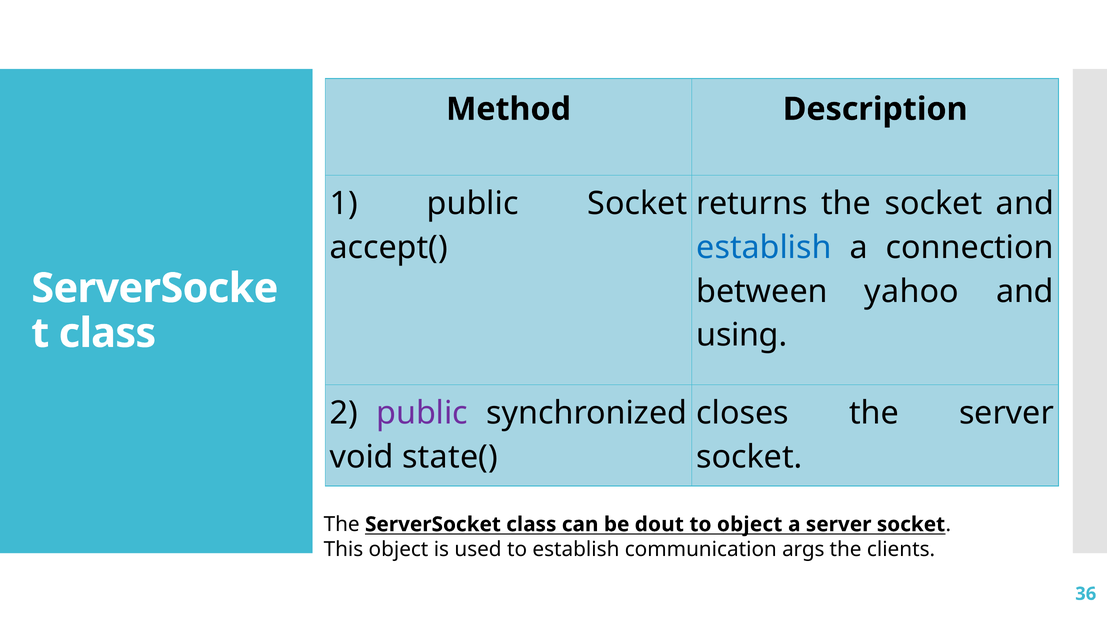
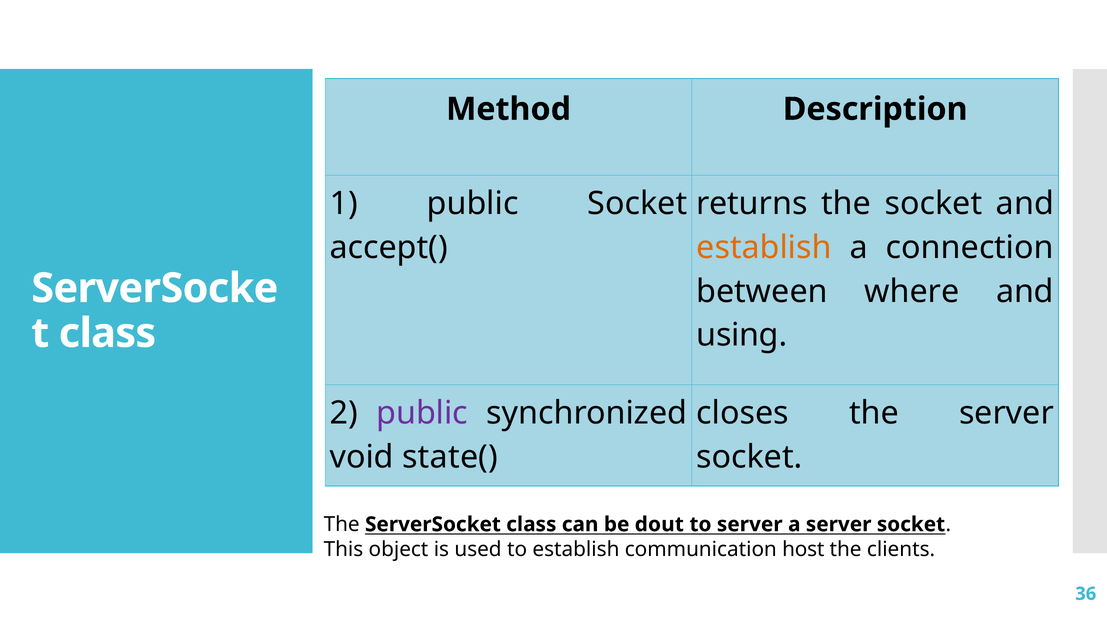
establish colour: blue -> orange (764, 247)
yahoo: yahoo -> where (912, 291)
to object: object -> server (750, 524)
args: args -> host (803, 549)
